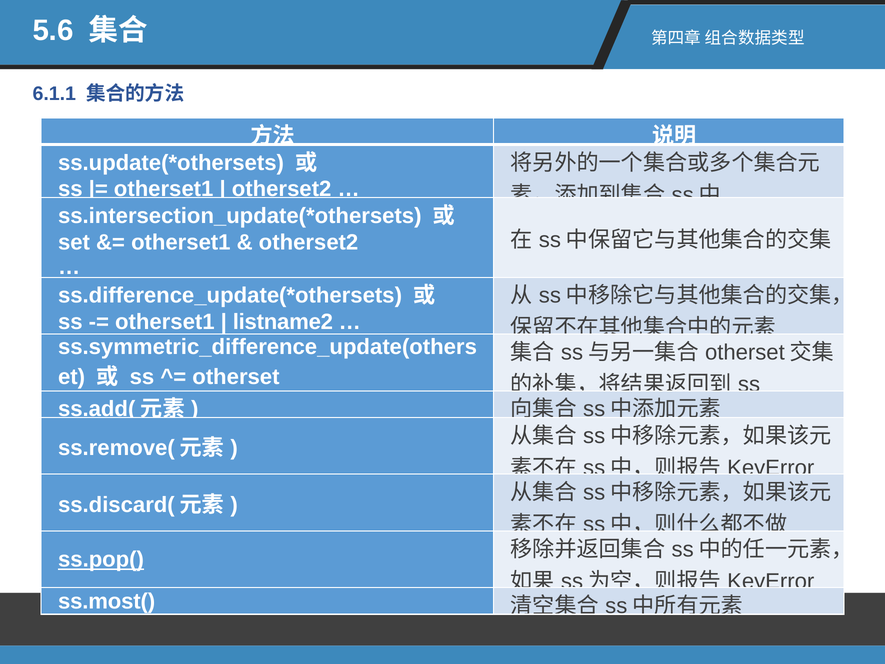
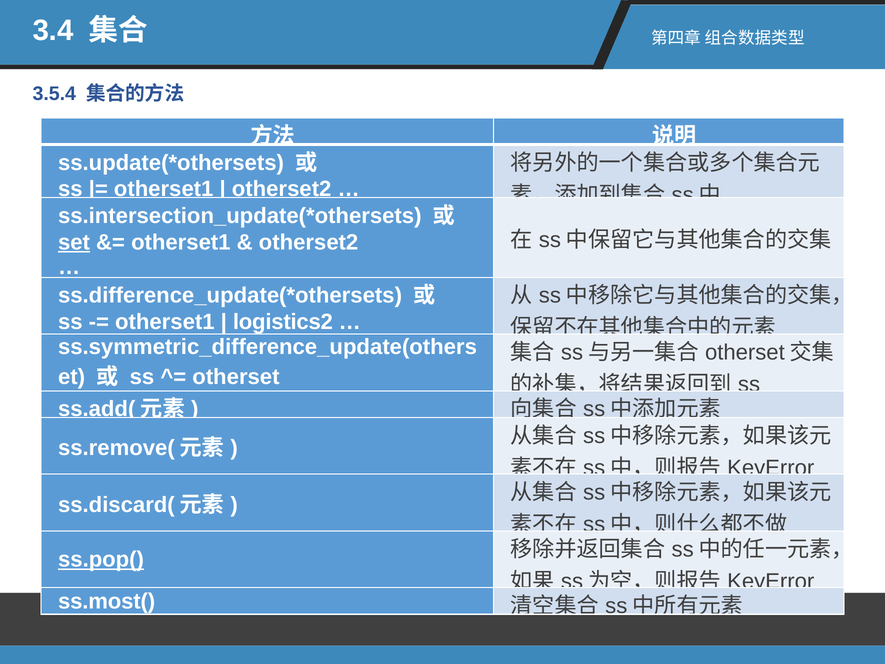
5.6: 5.6 -> 3.4 (53, 30)
6.1.1: 6.1.1 -> 3.5.4 (54, 94)
set underline: none -> present (74, 242)
listname2: listname2 -> logistics2 (283, 322)
